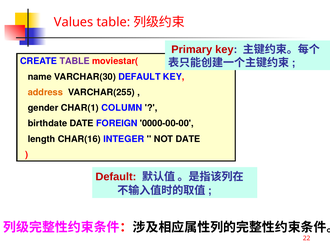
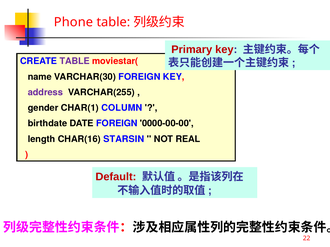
Values: Values -> Phone (74, 22)
VARCHAR(30 DEFAULT: DEFAULT -> FOREIGN (139, 77)
address colour: orange -> purple (45, 93)
INTEGER: INTEGER -> STARSIN (124, 139)
NOT DATE: DATE -> REAL (188, 139)
